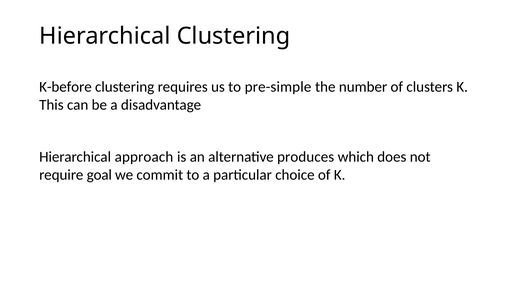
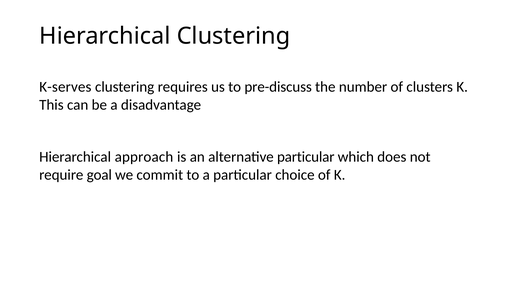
K-before: K-before -> K-serves (65, 87)
pre-simple: pre-simple -> pre-discuss (278, 87)
alternative produces: produces -> particular (306, 157)
